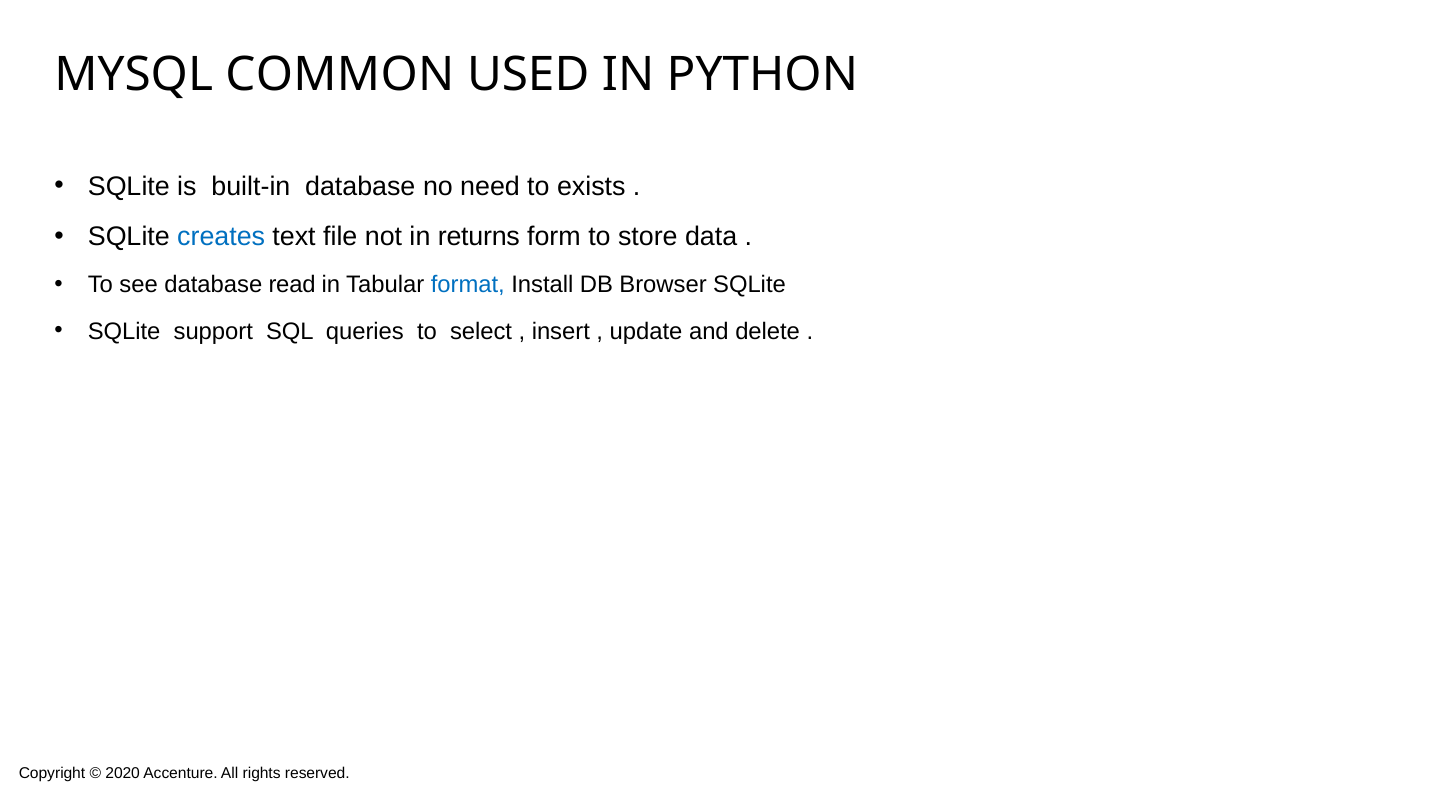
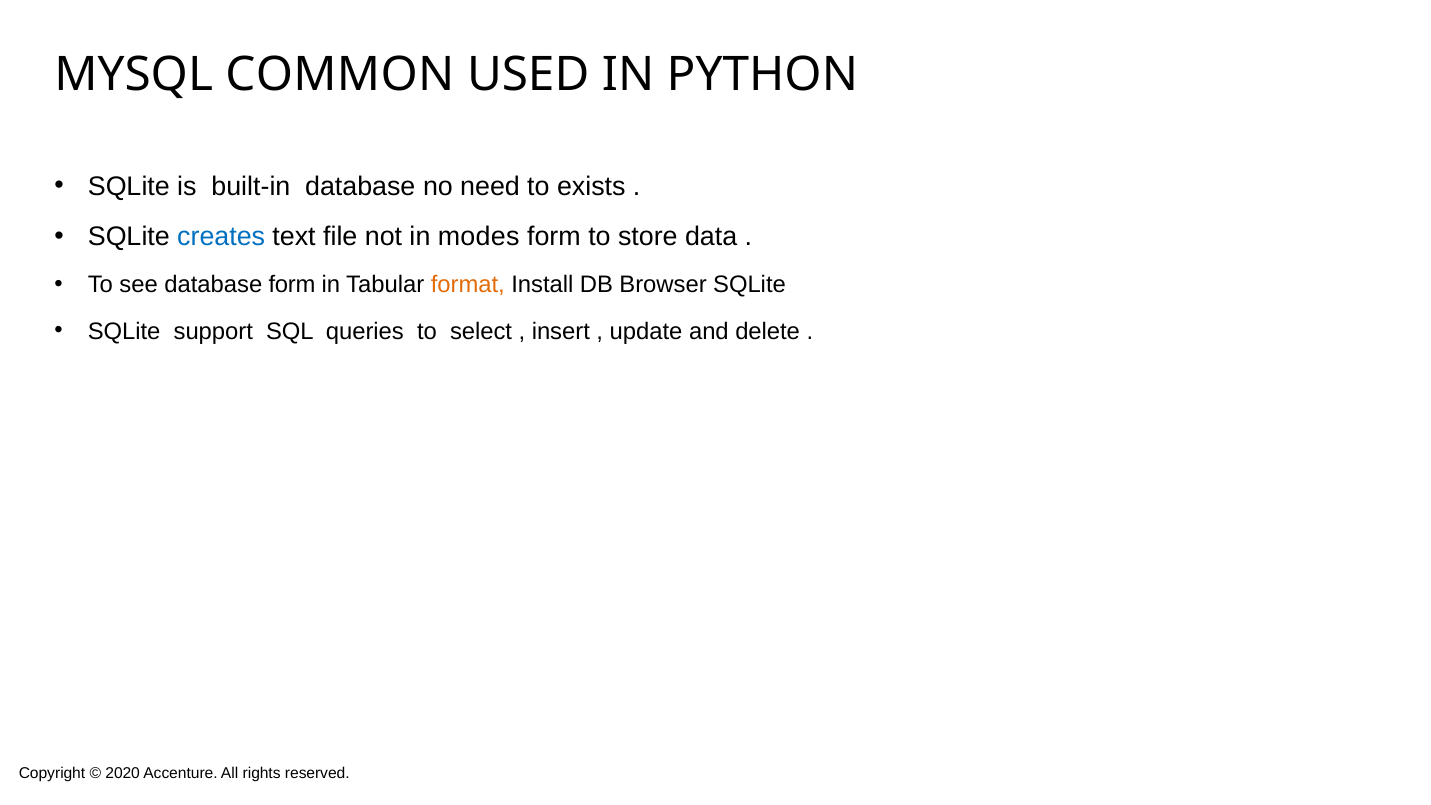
returns: returns -> modes (479, 237)
database read: read -> form (292, 285)
format colour: blue -> orange (468, 285)
